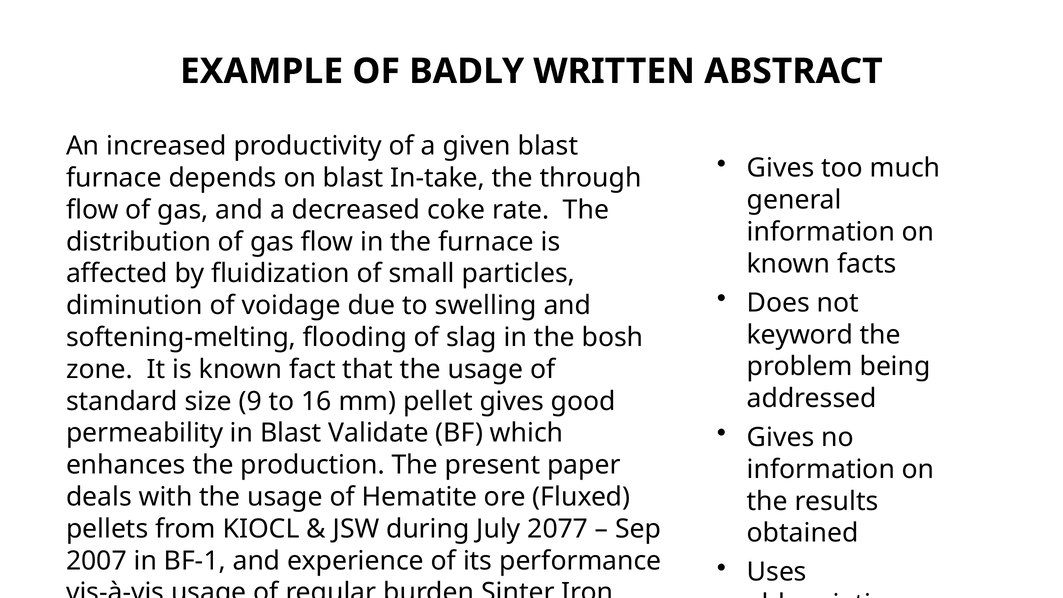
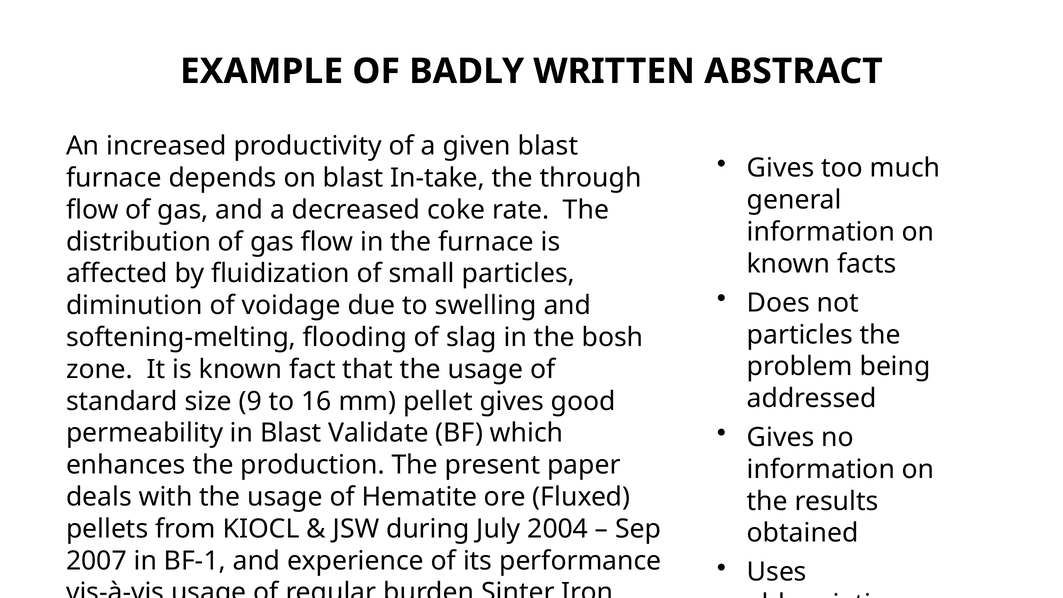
keyword: keyword -> particles (800, 335)
2077: 2077 -> 2004 (558, 529)
